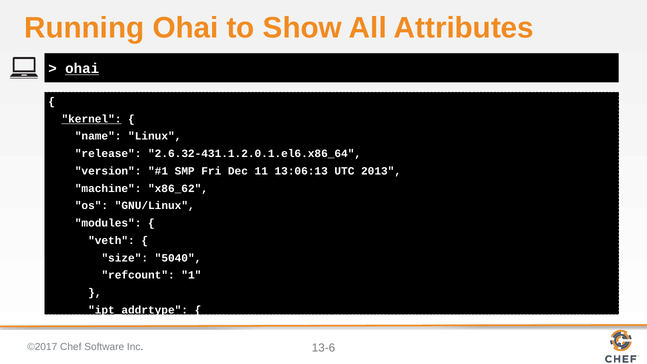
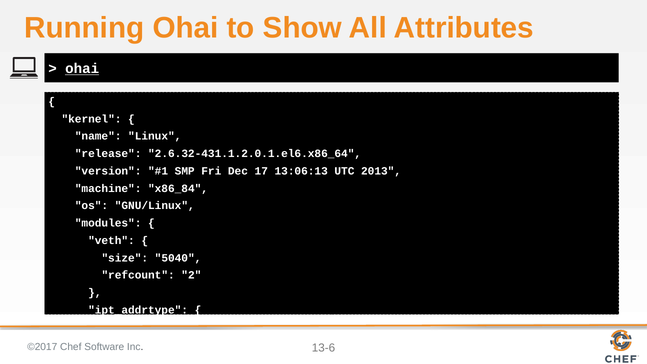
kernel underline: present -> none (91, 119)
11: 11 -> 17 (261, 171)
x86_62: x86_62 -> x86_84 (178, 188)
1: 1 -> 2 (191, 275)
